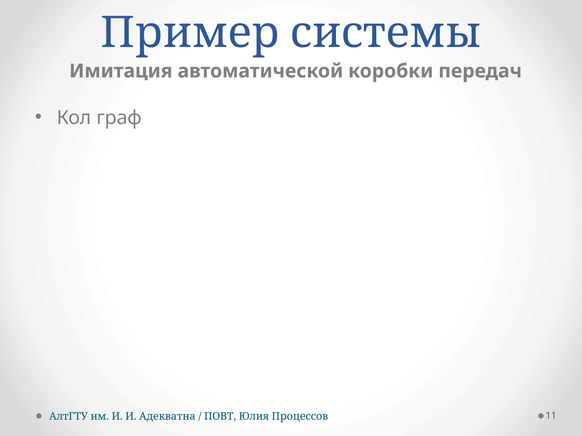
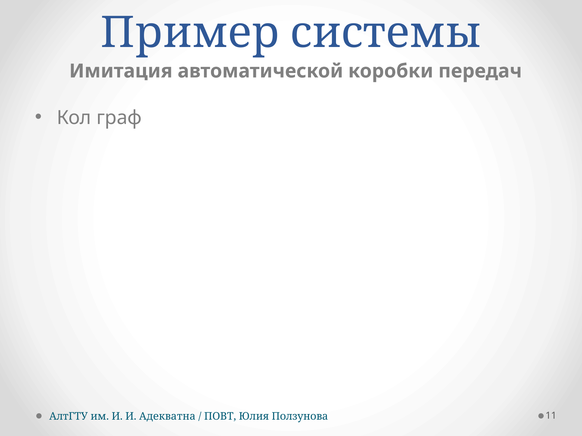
Процессов: Процессов -> Ползунова (300, 417)
